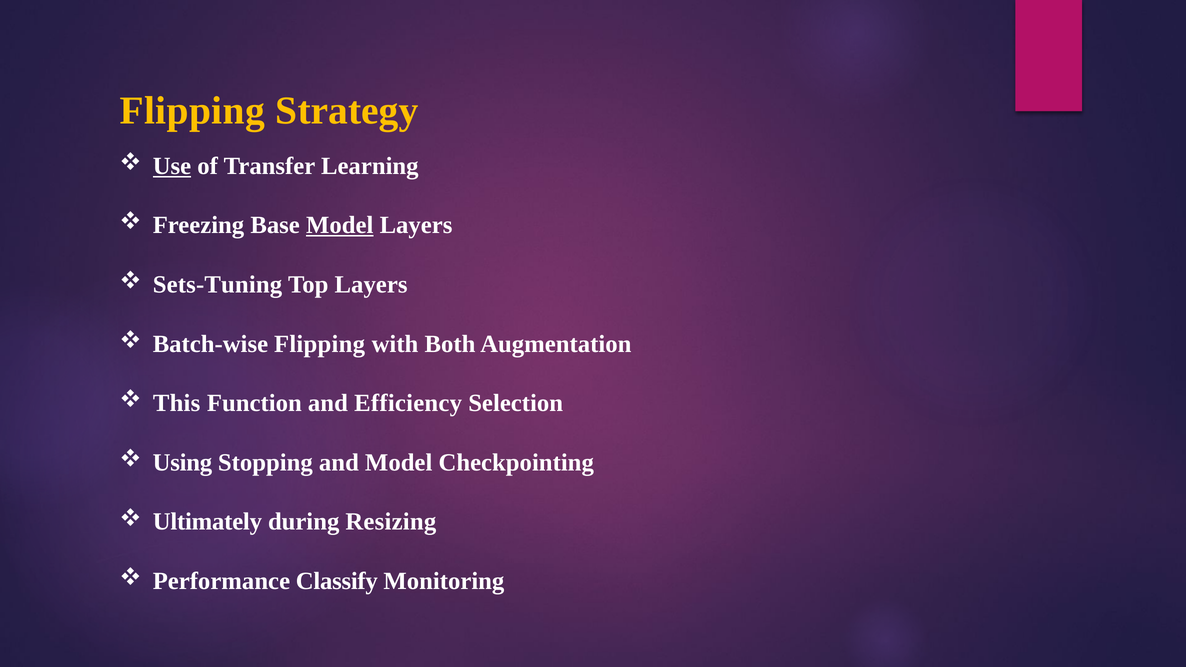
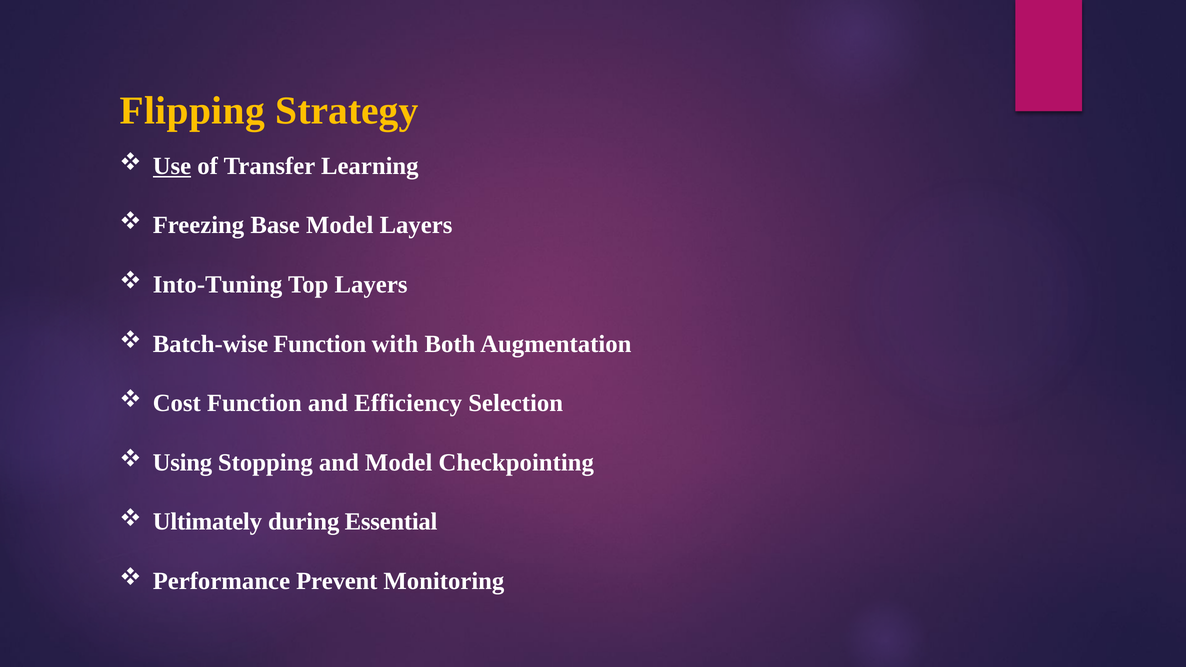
Model underline: present -> none (340, 225)
Sets-Tuning: Sets-Tuning -> Into-Tuning (218, 285)
Batch-wise Flipping: Flipping -> Function (320, 344)
This: This -> Cost (177, 403)
Resizing: Resizing -> Essential (391, 522)
Classify: Classify -> Prevent (337, 581)
